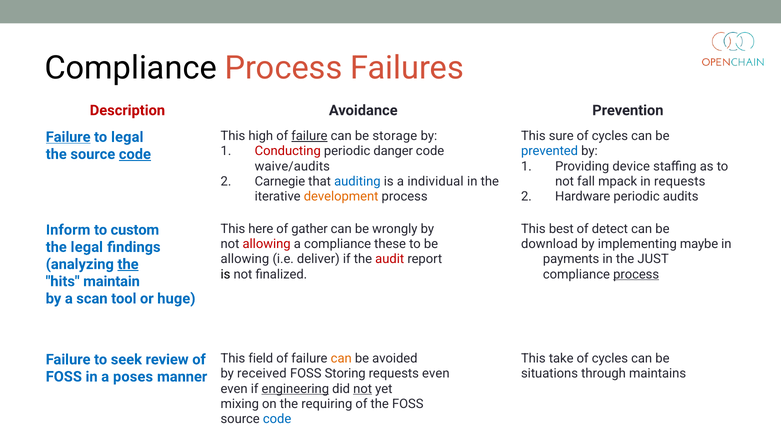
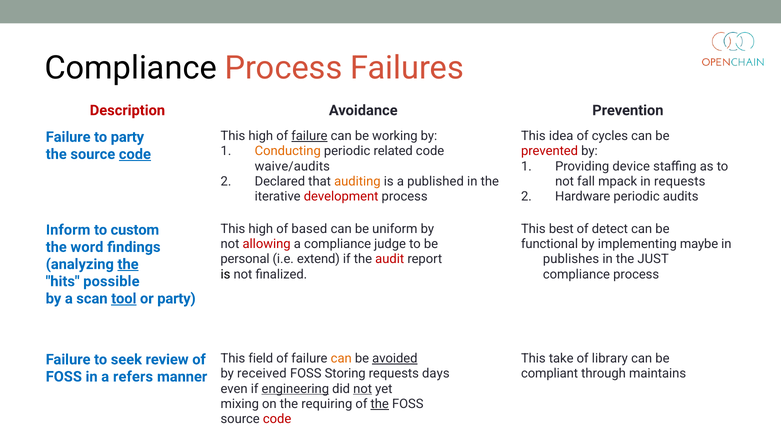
storage: storage -> working (395, 136)
sure: sure -> idea (561, 136)
Failure underline: present -> none (68, 137)
to legal: legal -> party (127, 137)
Conducting colour: red -> orange (288, 151)
danger: danger -> related (393, 151)
prevented colour: blue -> red (550, 151)
Carnegie: Carnegie -> Declared (280, 181)
auditing colour: blue -> orange (357, 181)
individual: individual -> published (436, 181)
development colour: orange -> red (341, 197)
here: here -> high (261, 229)
gather: gather -> based (309, 229)
wrongly: wrongly -> uniform (395, 229)
these: these -> judge (390, 244)
download: download -> functional (550, 244)
the legal: legal -> word (87, 247)
allowing: allowing -> personal (245, 259)
deliver: deliver -> extend (318, 259)
payments: payments -> publishes (571, 259)
process underline: present -> none (636, 274)
maintain: maintain -> possible (111, 282)
tool underline: none -> present (124, 299)
or huge: huge -> party (176, 299)
avoided underline: none -> present (395, 359)
cycles: cycles -> library (610, 359)
requests even: even -> days (436, 374)
situations: situations -> compliant (550, 374)
poses: poses -> refers (133, 377)
the underline: none -> present (380, 404)
code colour: blue -> red (277, 419)
